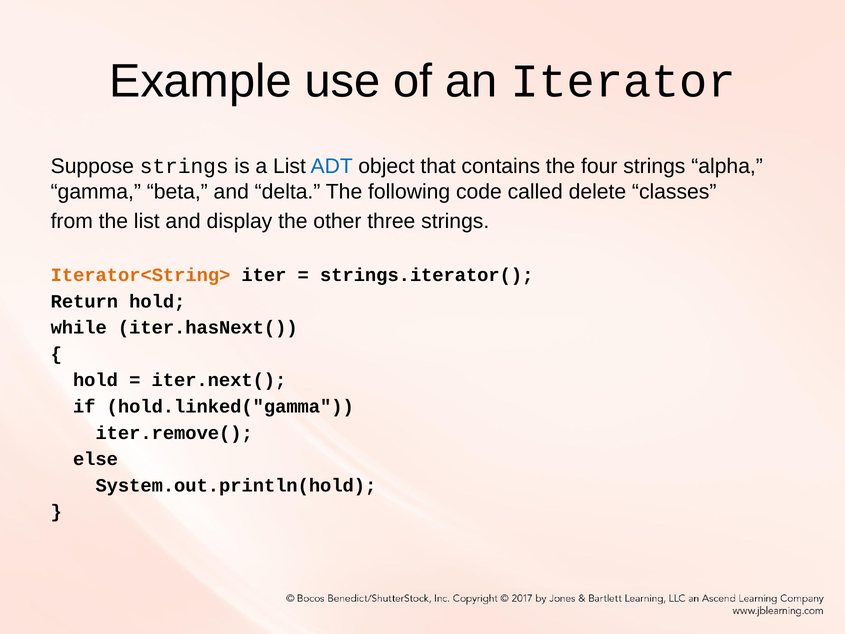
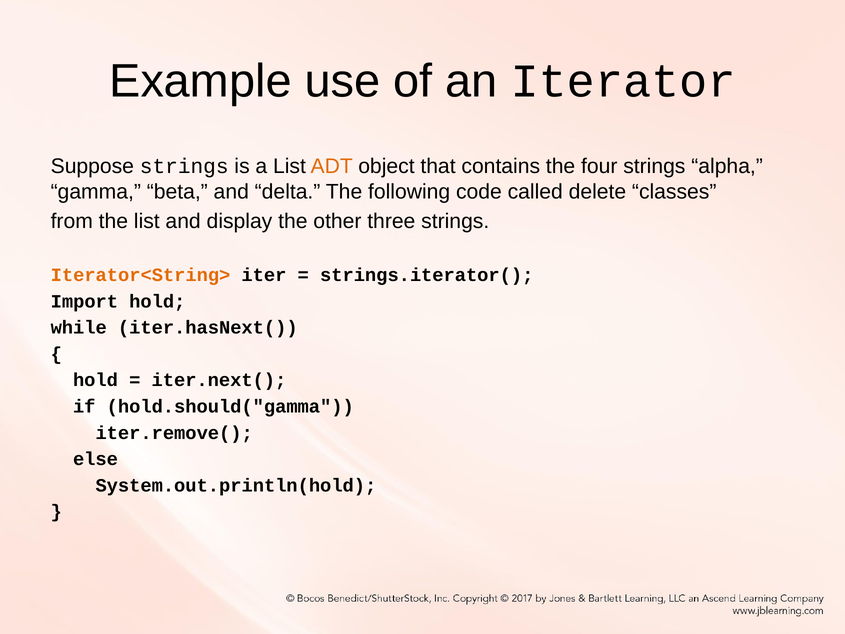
ADT colour: blue -> orange (332, 166)
Return: Return -> Import (84, 301)
hold.linked("gamma: hold.linked("gamma -> hold.should("gamma (230, 406)
